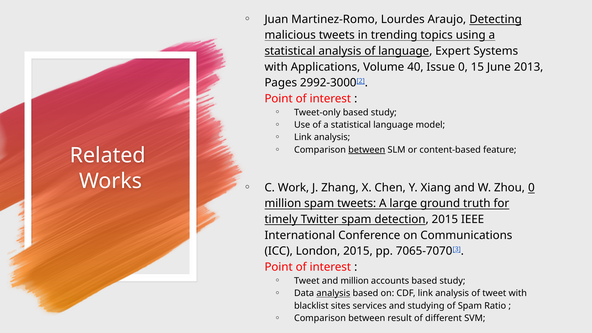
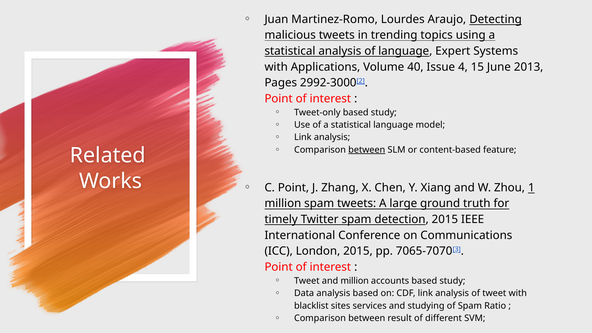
Issue 0: 0 -> 4 (463, 67)
C Work: Work -> Point (293, 188)
Zhou 0: 0 -> 1 (531, 188)
analysis underline: present -> none (333, 293)
